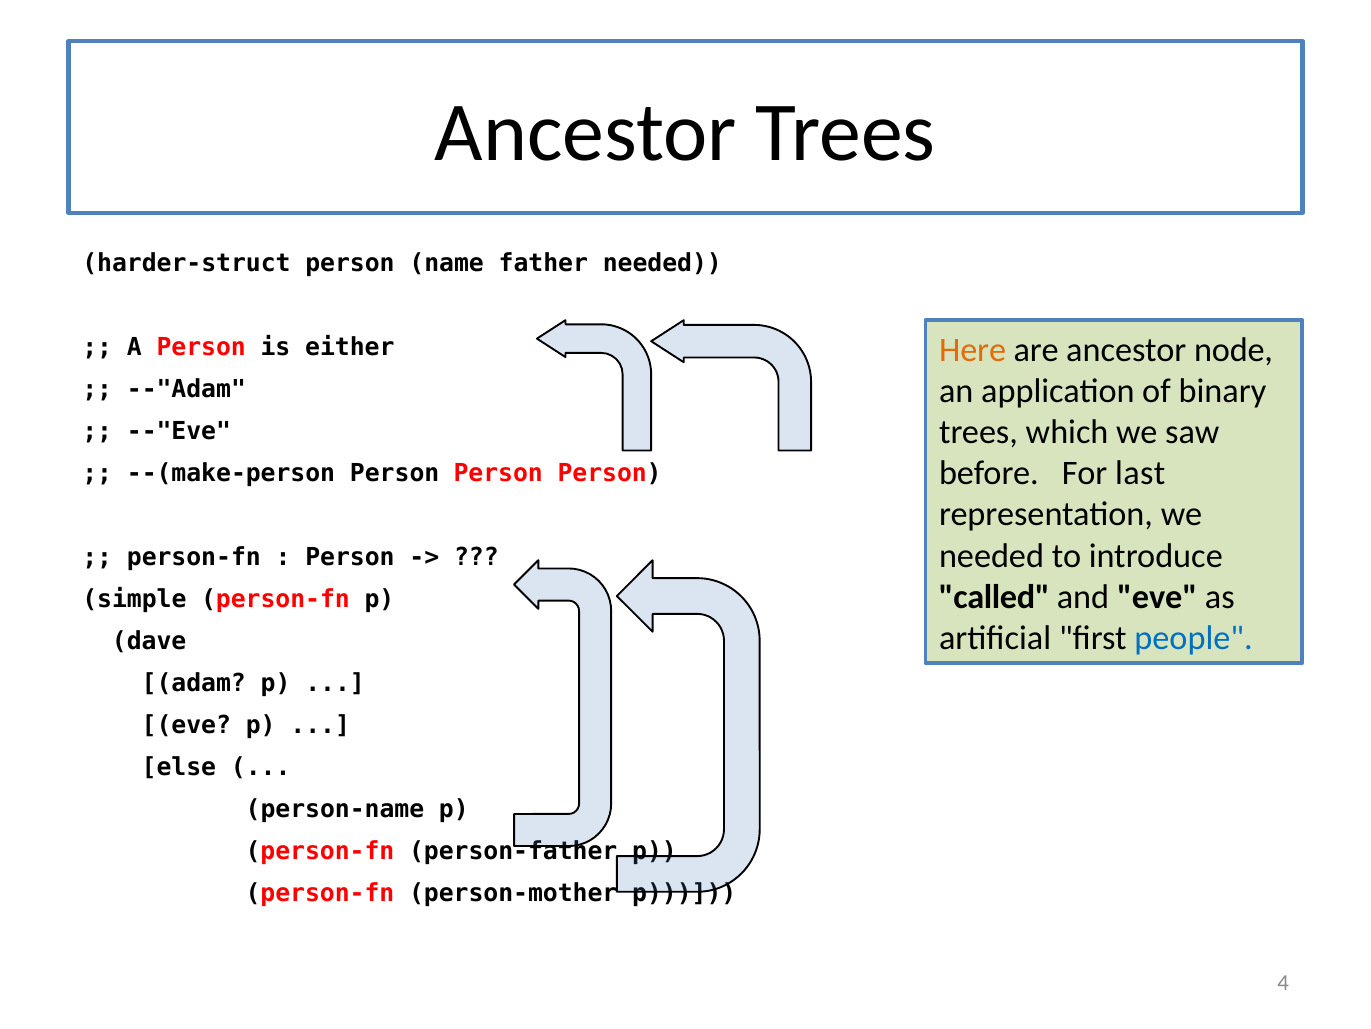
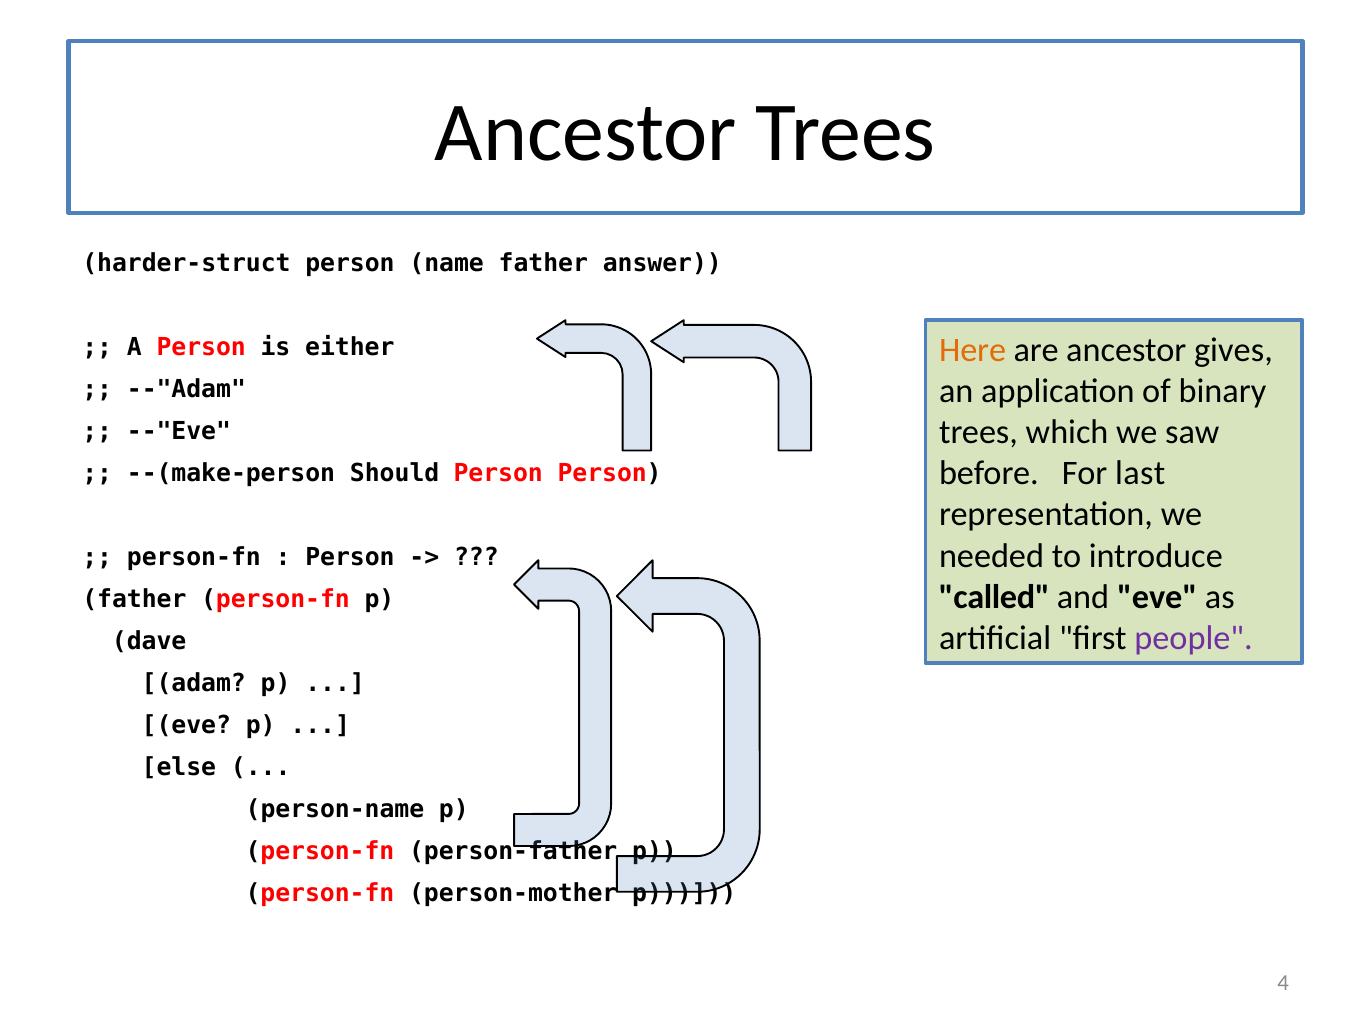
father needed: needed -> answer (662, 263)
node: node -> gives (1233, 350)
--(make-person Person: Person -> Should (395, 473)
simple: simple -> father (134, 599)
people colour: blue -> purple (1194, 638)
